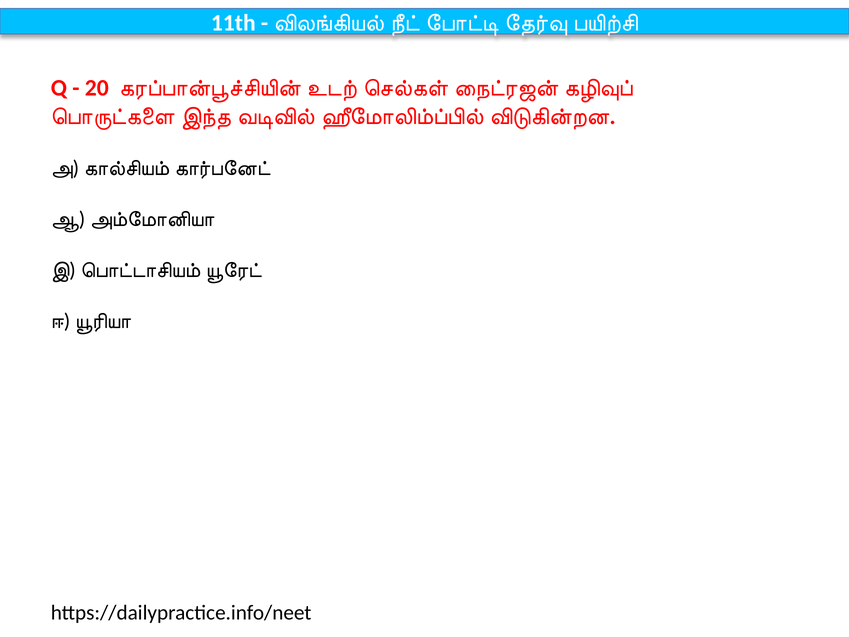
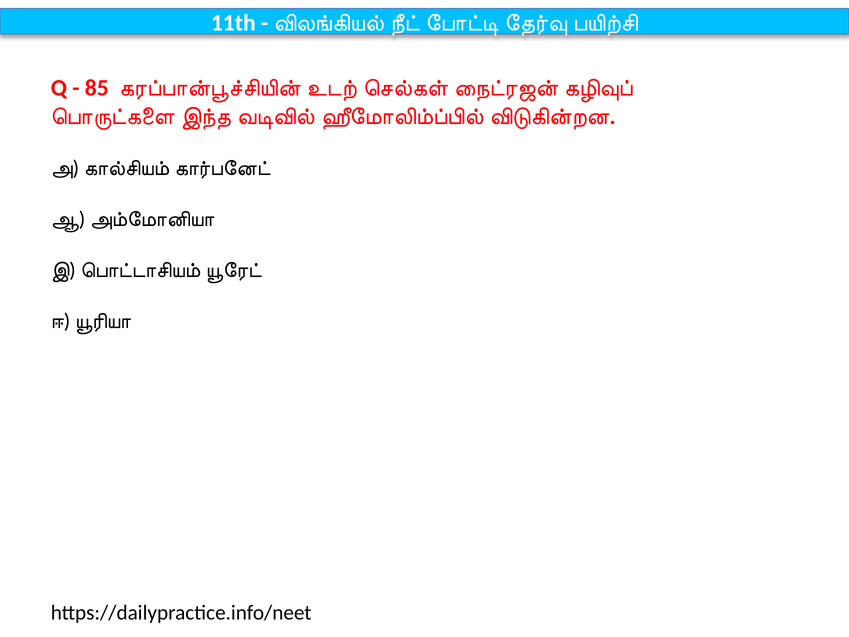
20: 20 -> 85 (97, 88)
